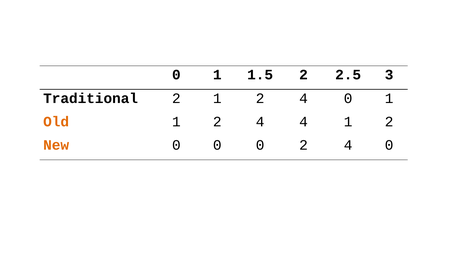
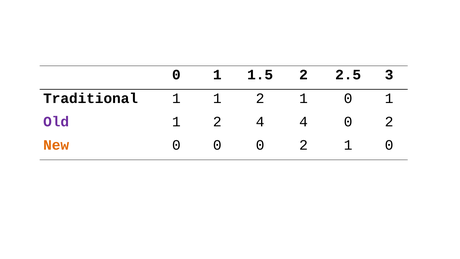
Traditional 2: 2 -> 1 (176, 98)
4: 4 -> 1 (304, 98)
Old colour: orange -> purple (56, 122)
4 1: 1 -> 0 (348, 122)
0 2 4: 4 -> 1 (348, 145)
